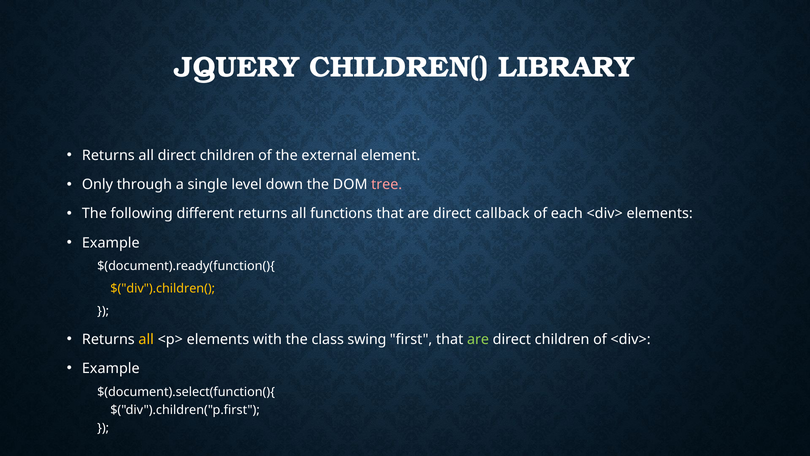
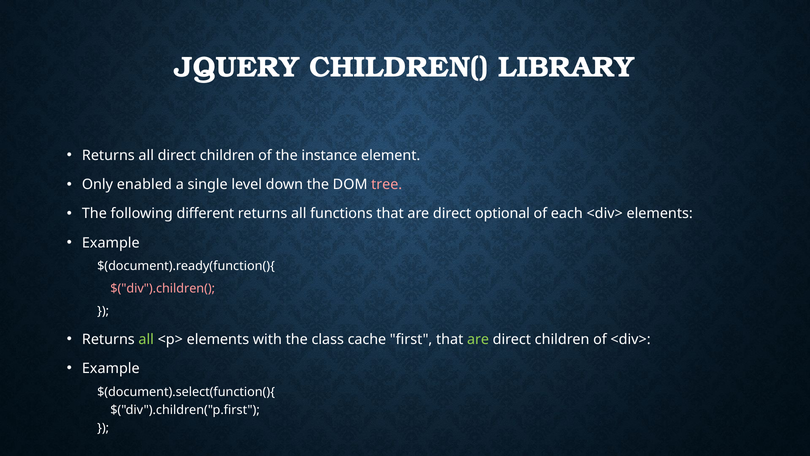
external: external -> instance (329, 155)
through: through -> enabled (144, 184)
callback: callback -> optional (502, 214)
$("div").children( colour: yellow -> pink (163, 288)
all colour: yellow -> light green (146, 339)
swing: swing -> cache (367, 339)
